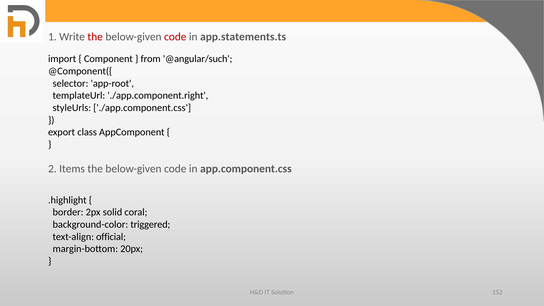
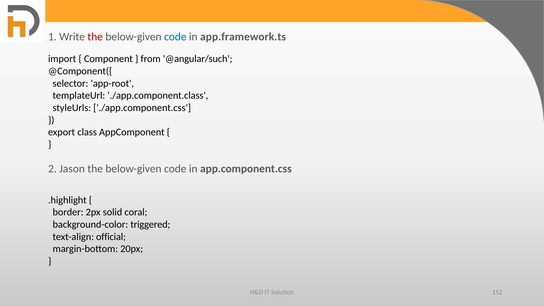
code colour: red -> blue (175, 37)
app.statements.ts: app.statements.ts -> app.framework.ts (243, 37)
./app.component.right: ./app.component.right -> ./app.component.class (158, 96)
Items: Items -> Jason (72, 169)
